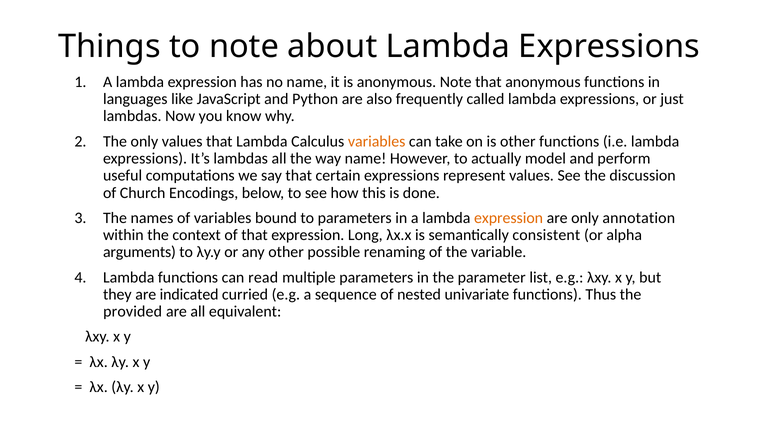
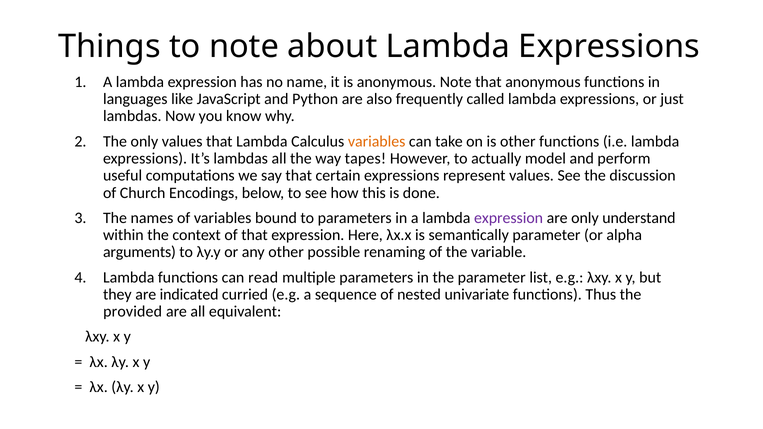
way name: name -> tapes (365, 159)
expression colour: orange -> purple (509, 218)
annotation: annotation -> understand (639, 218)
Long: Long -> Here (365, 235)
semantically consistent: consistent -> parameter (546, 235)
